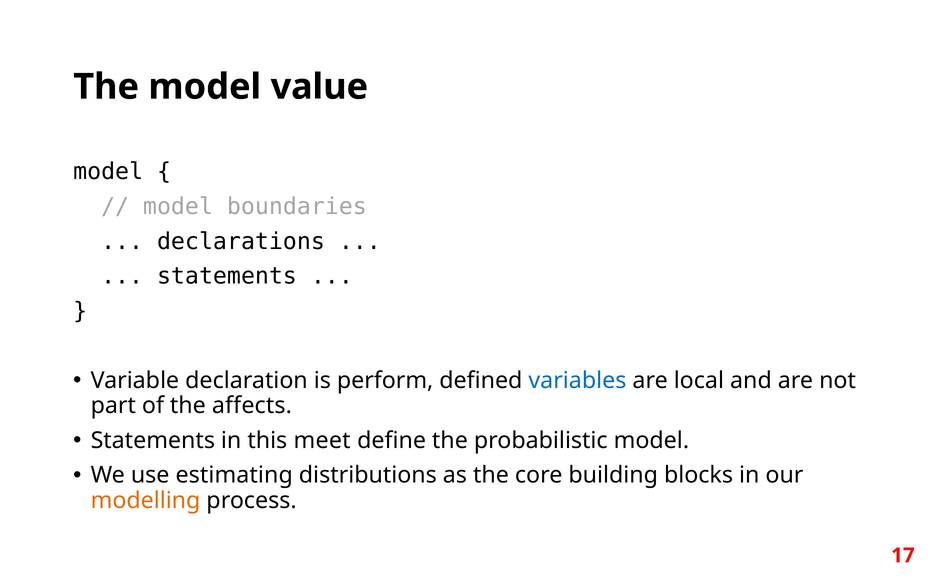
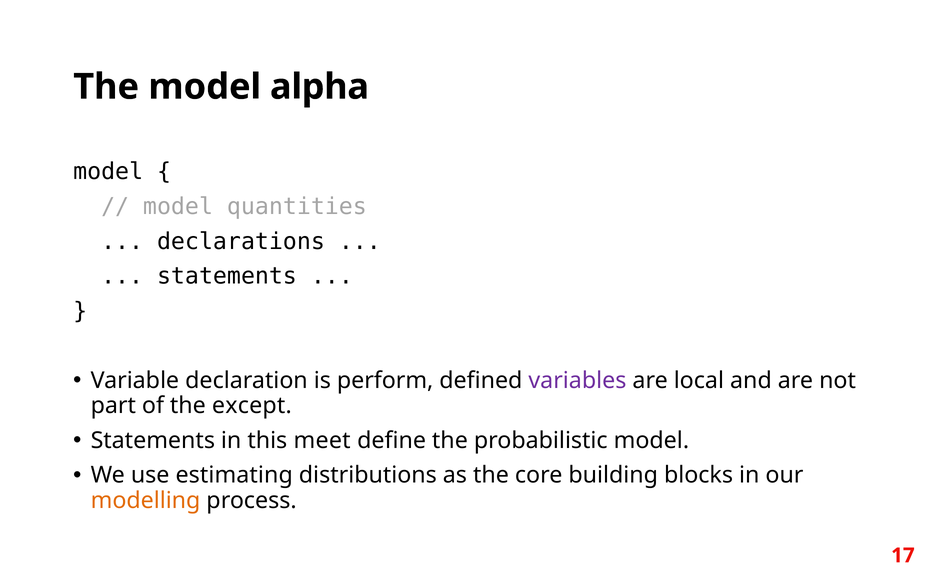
value: value -> alpha (319, 87)
boundaries: boundaries -> quantities (297, 207)
variables colour: blue -> purple (577, 381)
affects: affects -> except (252, 406)
